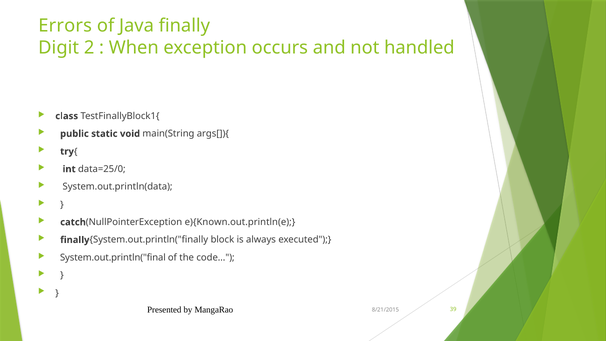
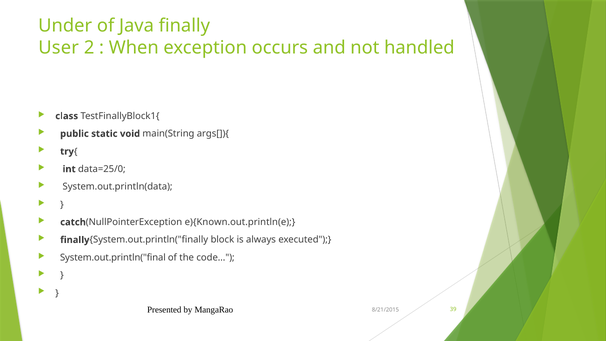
Errors: Errors -> Under (65, 26)
Digit: Digit -> User (59, 48)
